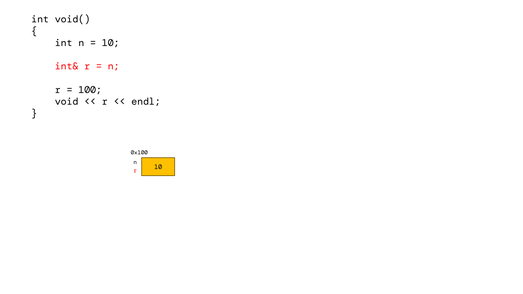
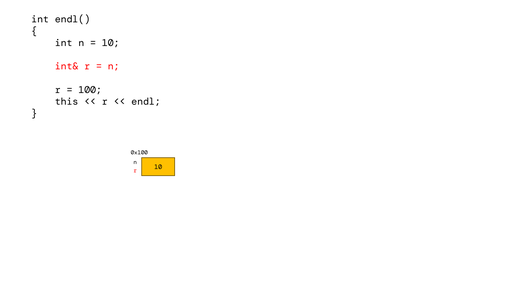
void(: void( -> endl( (72, 19)
void: void -> this (67, 102)
